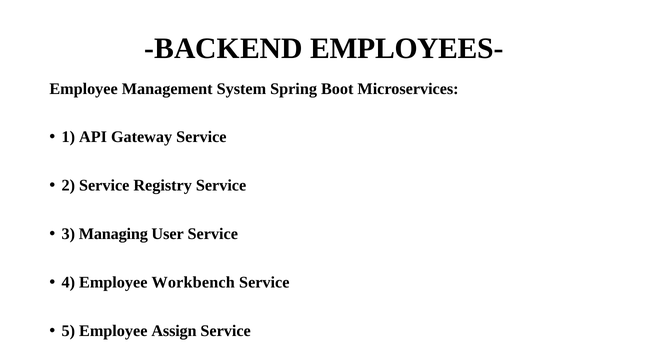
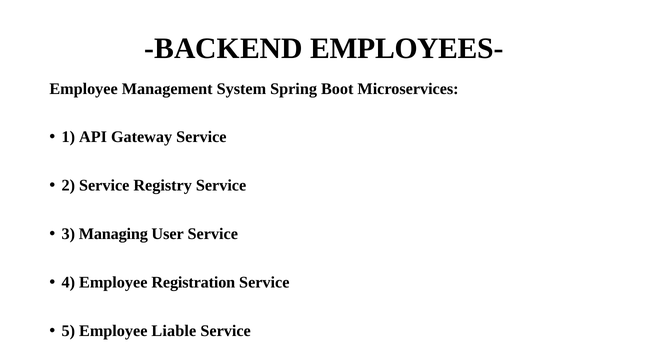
Workbench: Workbench -> Registration (193, 283)
Assign: Assign -> Liable (174, 331)
